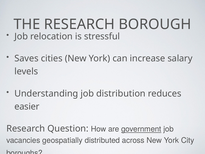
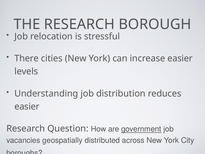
Saves: Saves -> There (27, 58)
increase salary: salary -> easier (180, 58)
